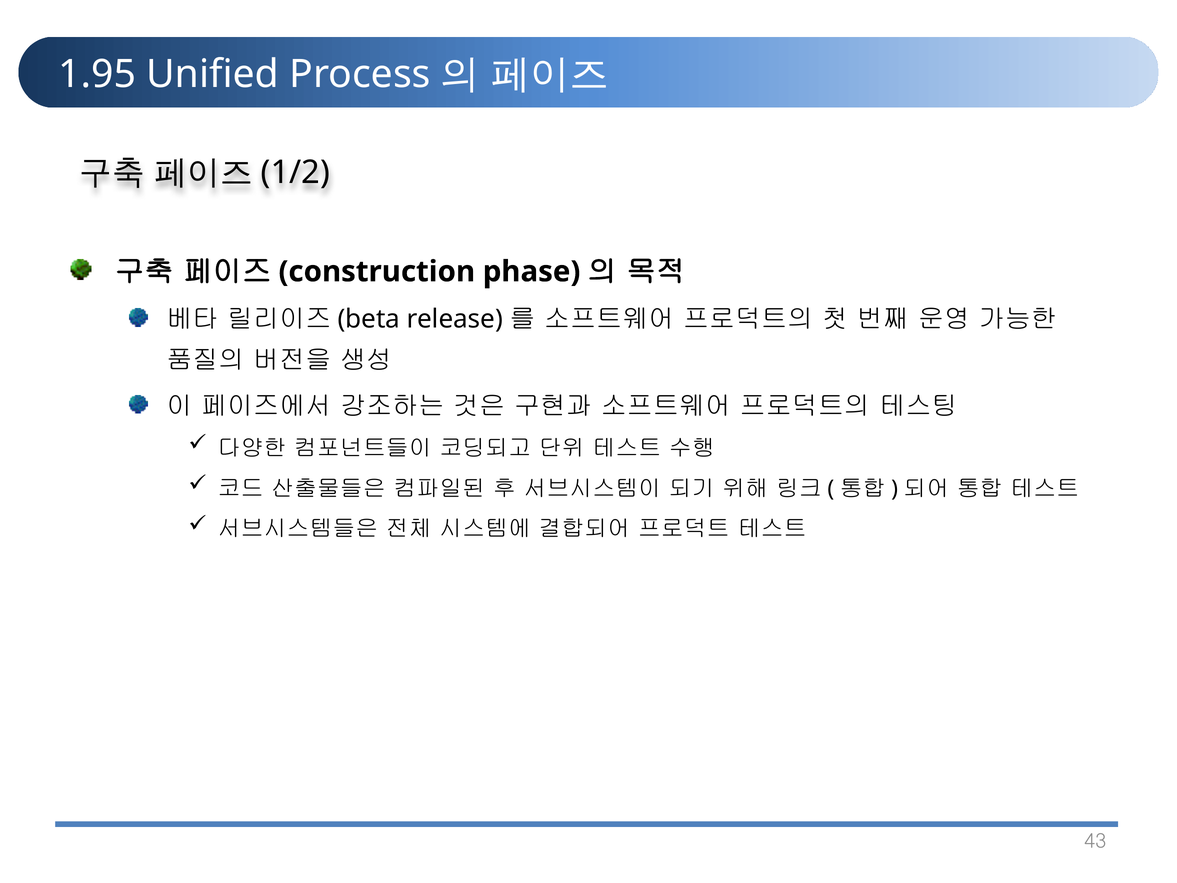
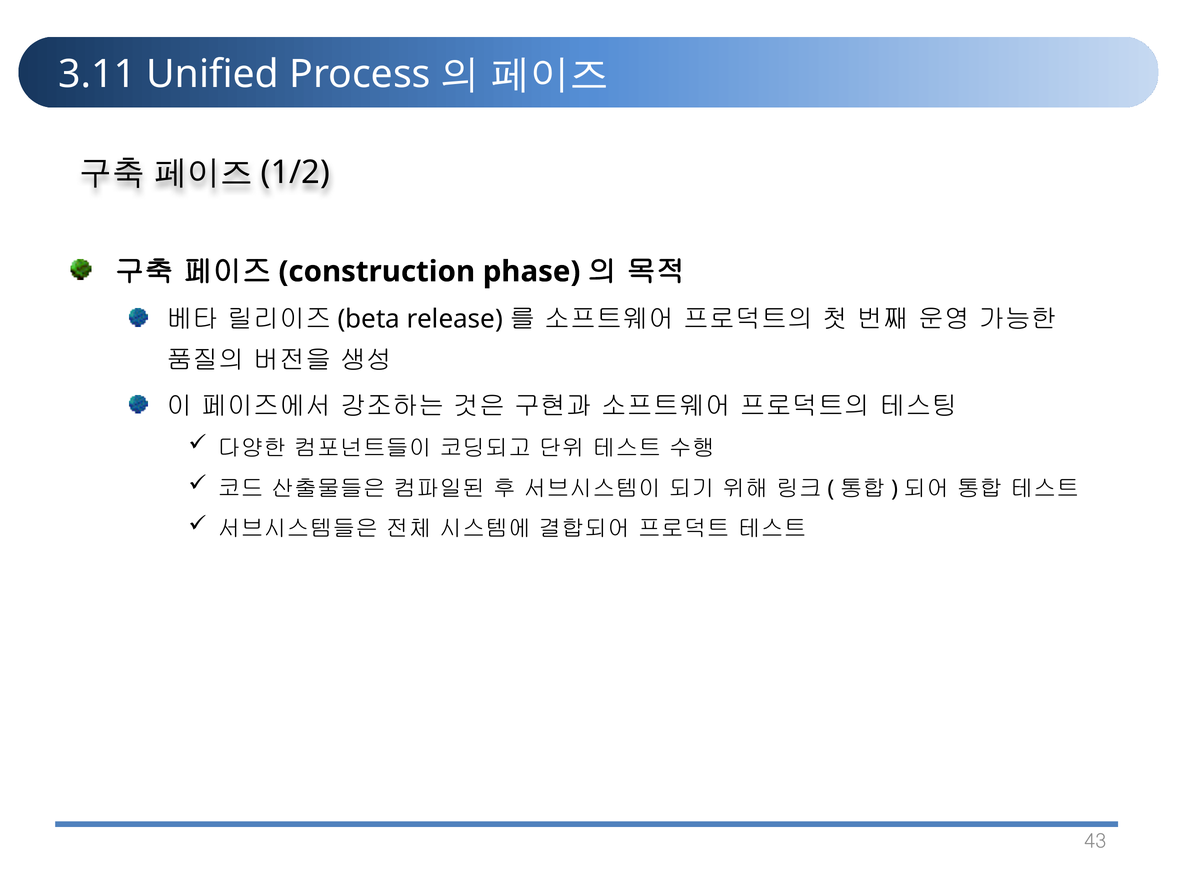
1.95: 1.95 -> 3.11 (97, 74)
